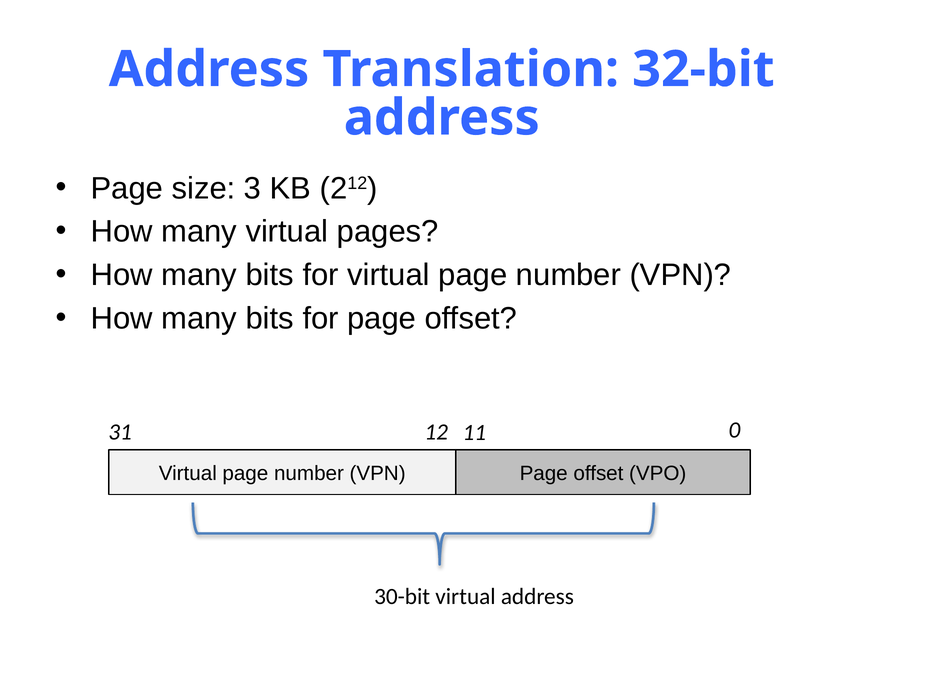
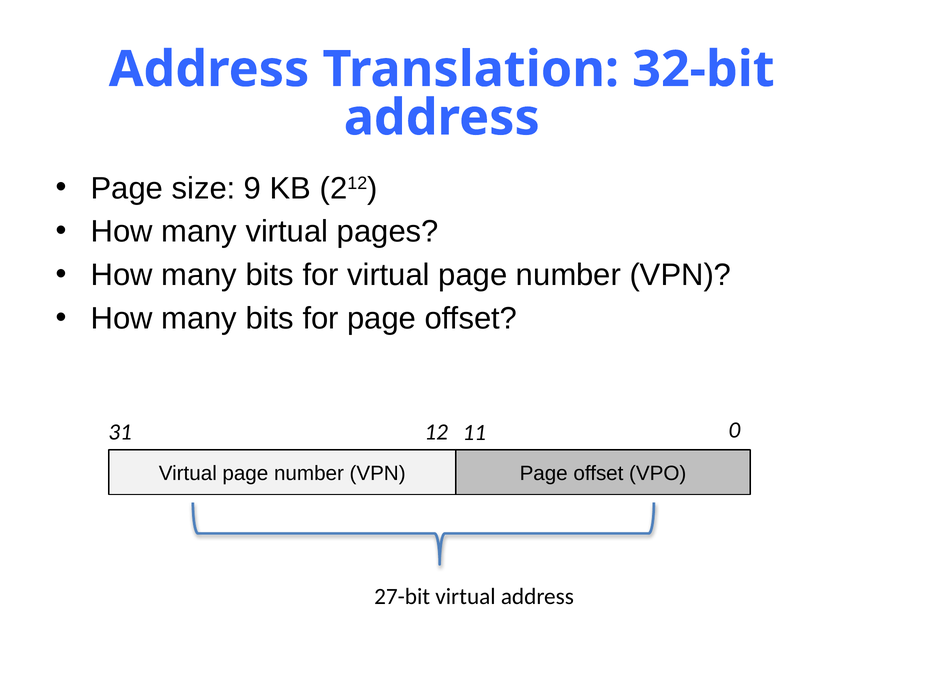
3: 3 -> 9 (253, 188)
30-bit: 30-bit -> 27-bit (402, 596)
